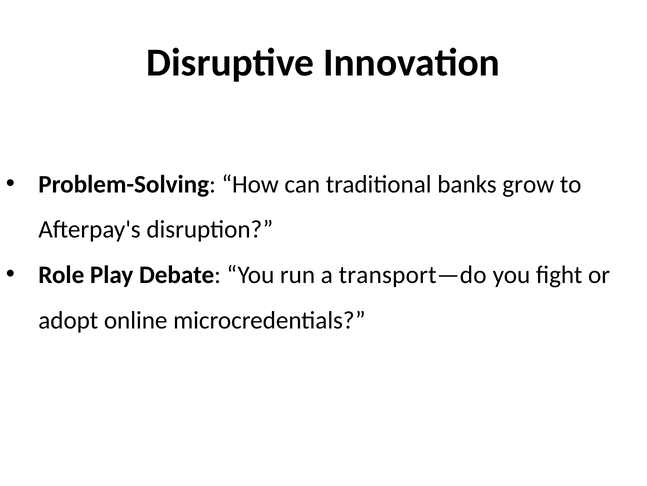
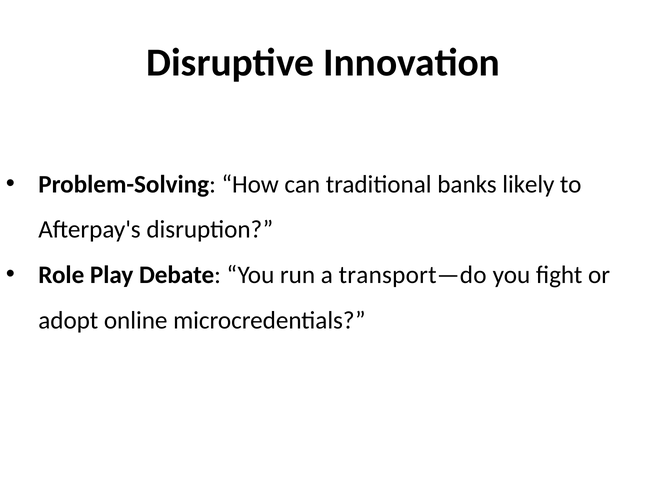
grow: grow -> likely (528, 184)
